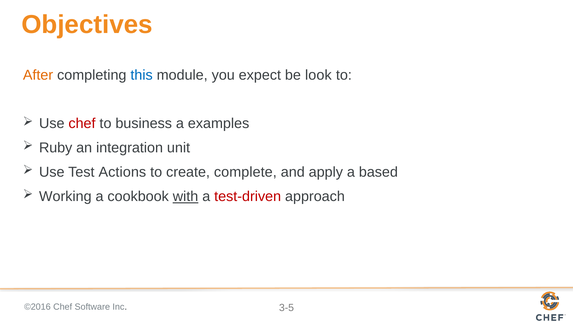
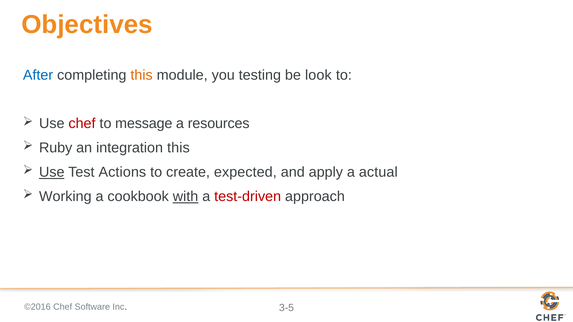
After colour: orange -> blue (38, 75)
this colour: blue -> orange (142, 75)
expect: expect -> testing (260, 75)
business: business -> message (144, 124)
examples: examples -> resources (219, 124)
integration unit: unit -> this (178, 148)
Use underline: none -> present (52, 172)
complete: complete -> expected (245, 172)
based: based -> actual (378, 172)
